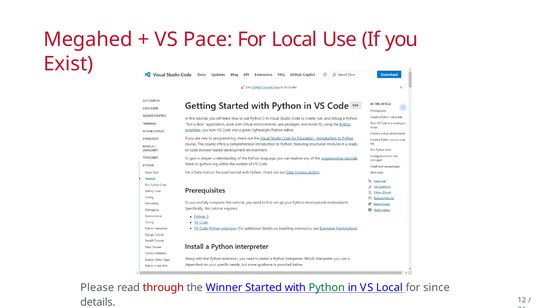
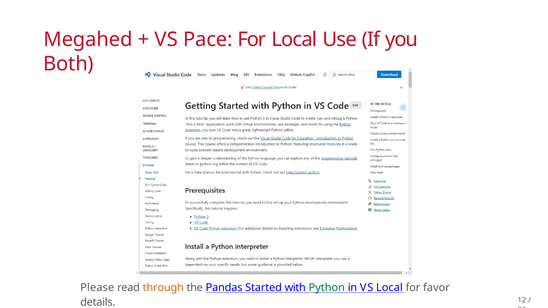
Exist: Exist -> Both (68, 64)
through colour: red -> orange (163, 288)
Winner: Winner -> Pandas (224, 288)
since: since -> favor (436, 288)
